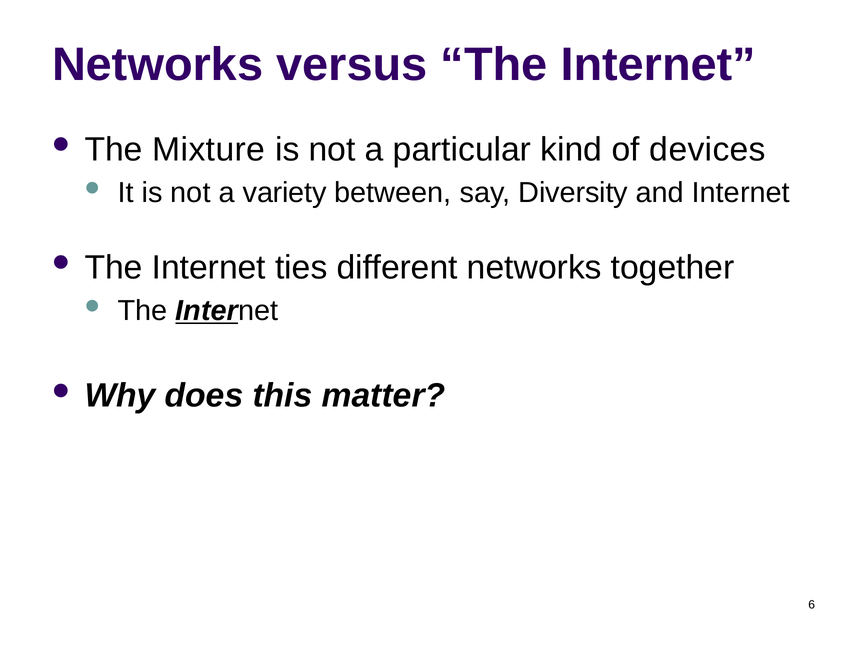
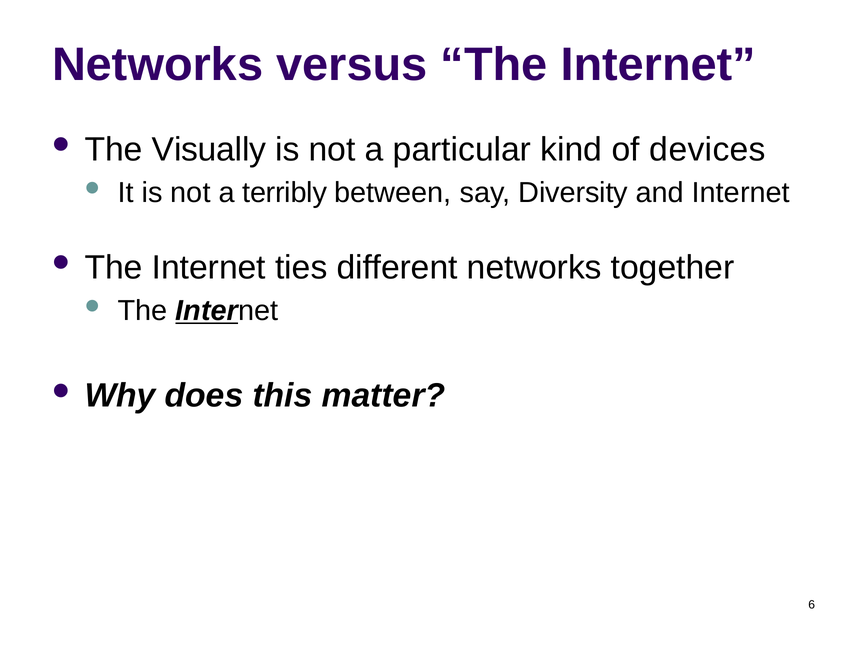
Mixture: Mixture -> Visually (209, 150)
variety: variety -> terribly (285, 193)
